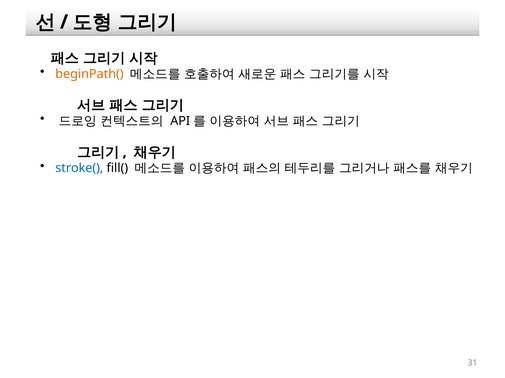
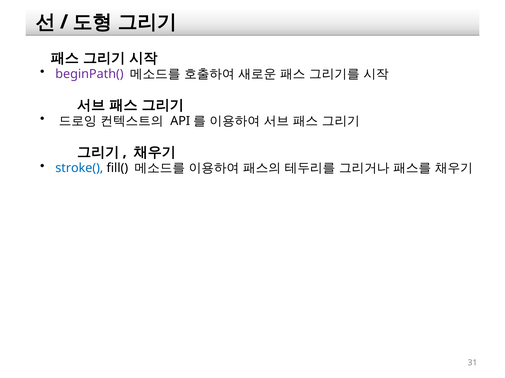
beginPath( colour: orange -> purple (89, 74)
